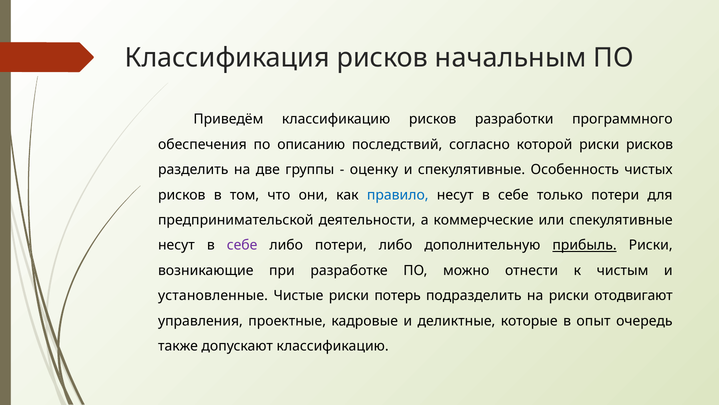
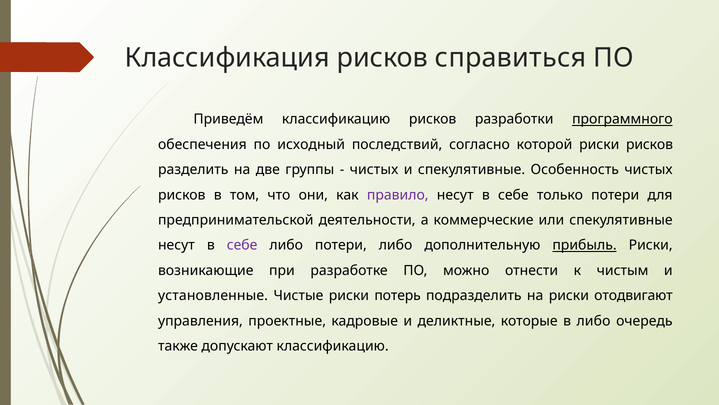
начальным: начальным -> справиться (511, 58)
программного underline: none -> present (622, 119)
описанию: описанию -> исходный (311, 144)
оценку: оценку -> чистых (374, 170)
правило colour: blue -> purple (398, 195)
в опыт: опыт -> либо (594, 321)
